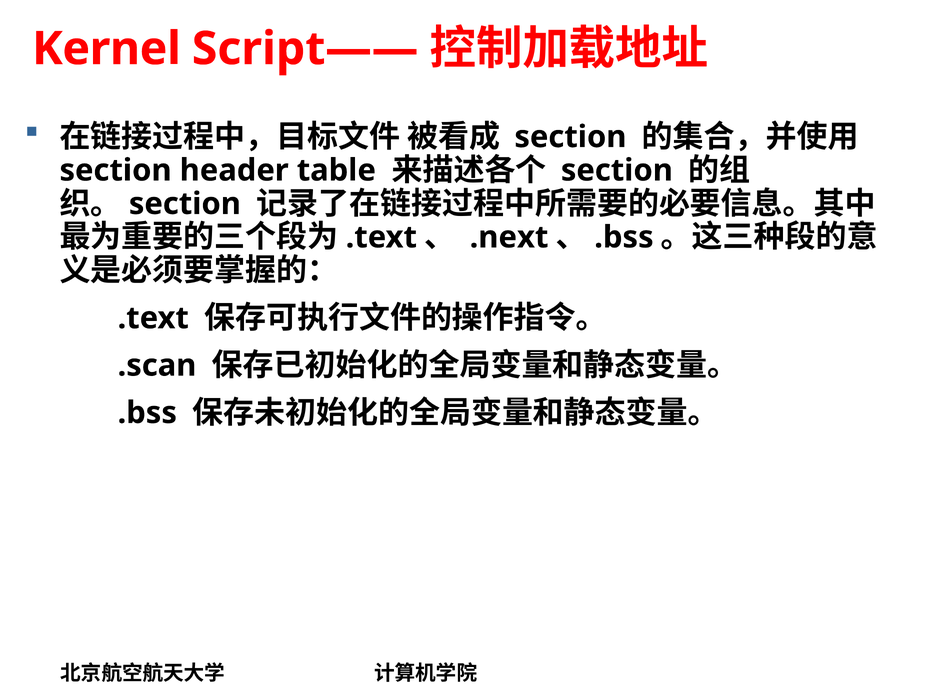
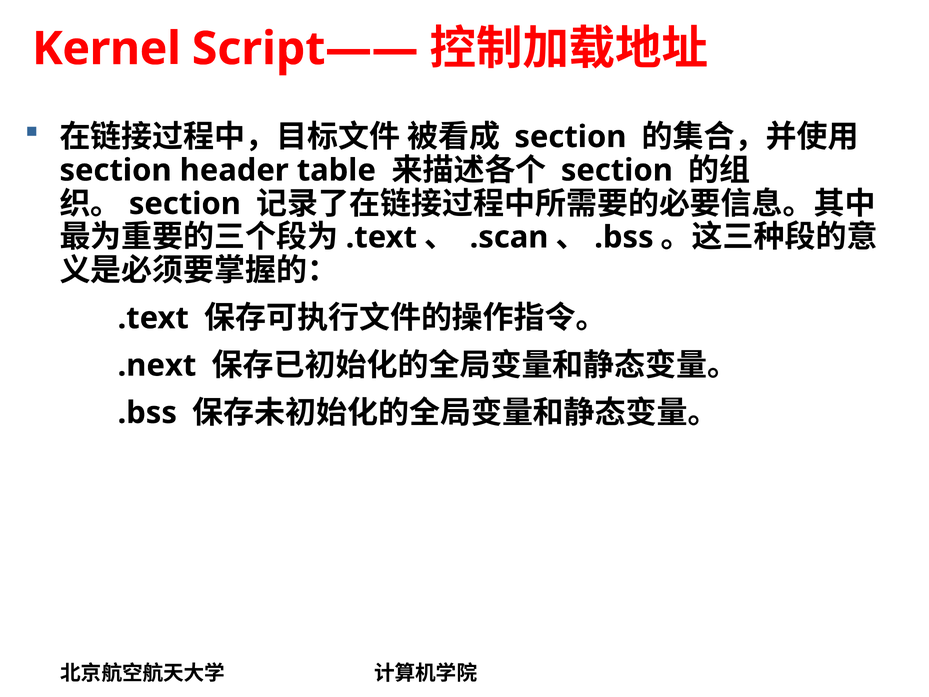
.next: .next -> .scan (509, 237)
.scan: .scan -> .next (157, 365)
